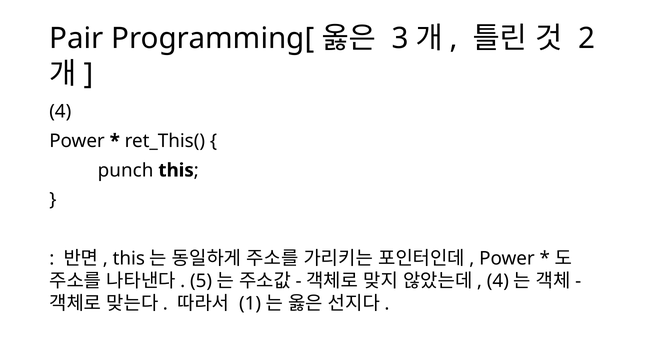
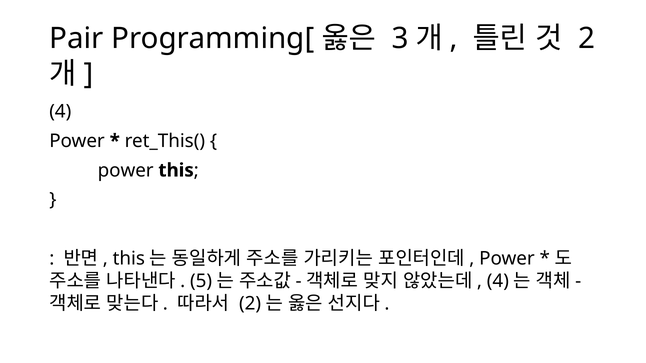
punch: punch -> power (126, 170)
1: 1 -> 2 (250, 304)
